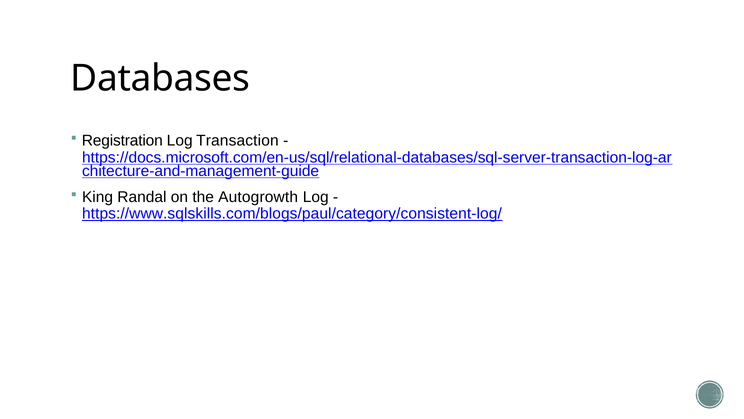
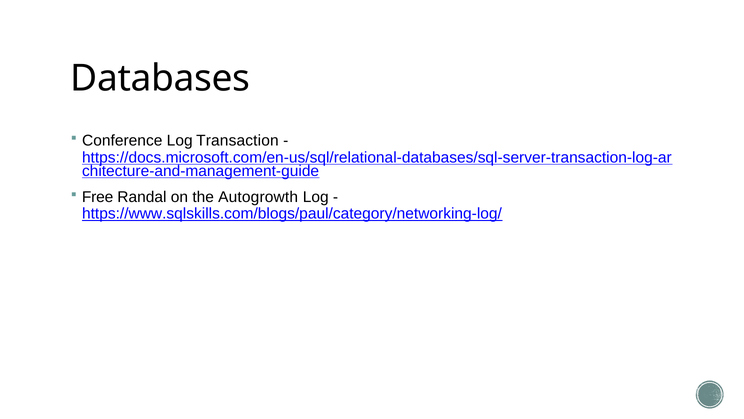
Registration: Registration -> Conference (122, 141)
King: King -> Free (98, 197)
https://www.sqlskills.com/blogs/paul/category/consistent-log/: https://www.sqlskills.com/blogs/paul/category/consistent-log/ -> https://www.sqlskills.com/blogs/paul/category/networking-log/ (292, 213)
